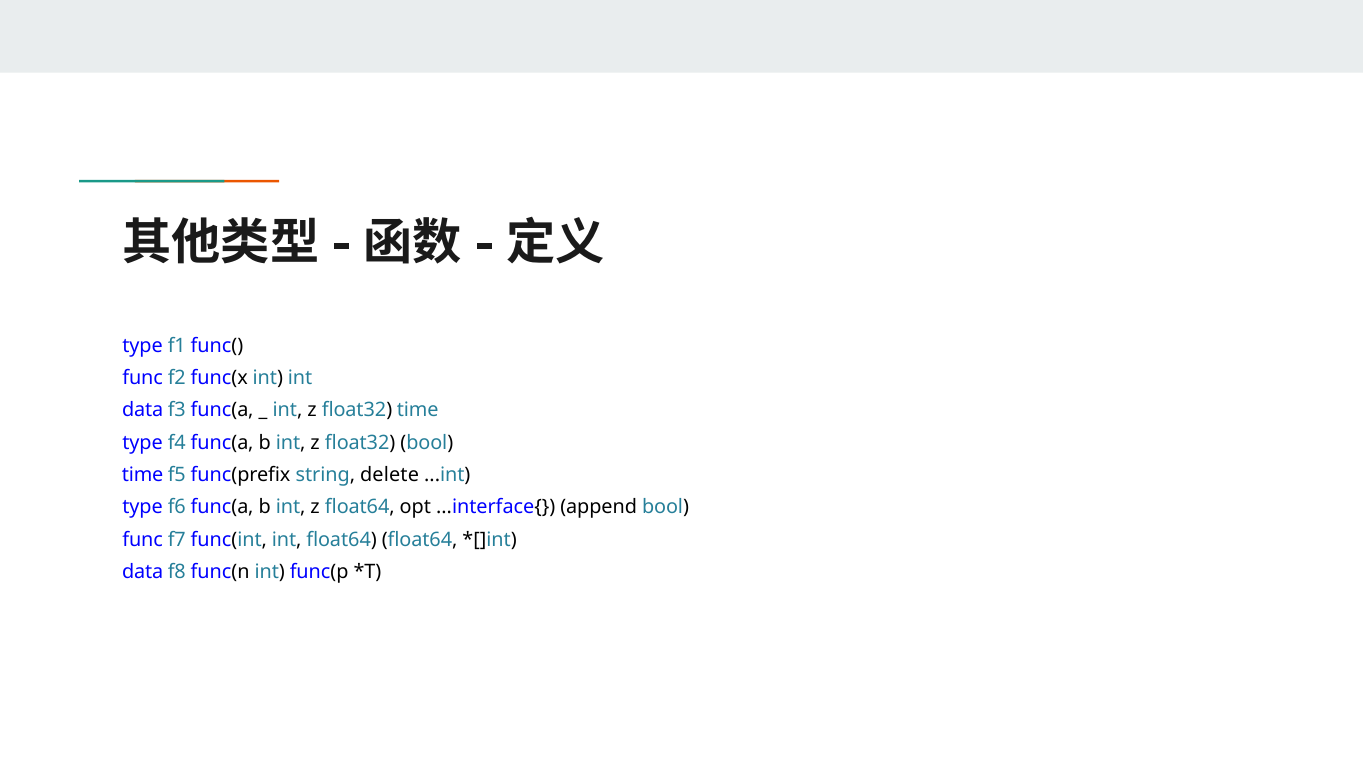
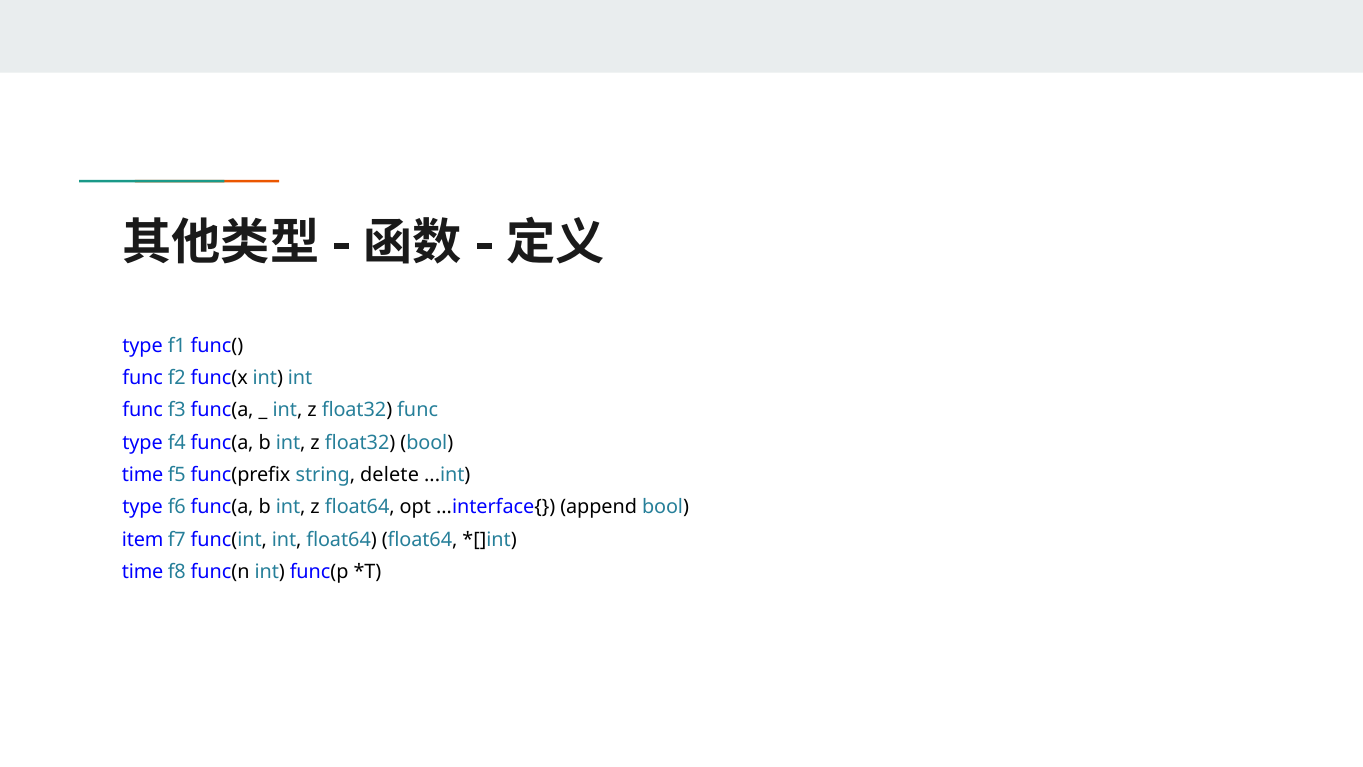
data: data -> func (143, 410)
float32 time: time -> func (418, 410)
func: func -> item (143, 540)
data: data -> time (143, 572)
